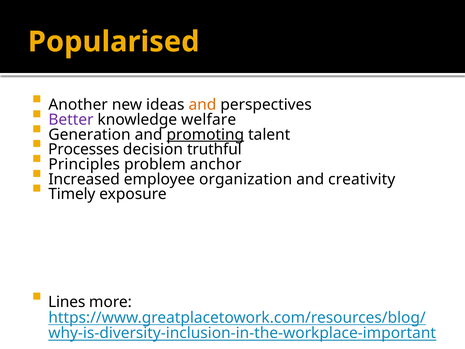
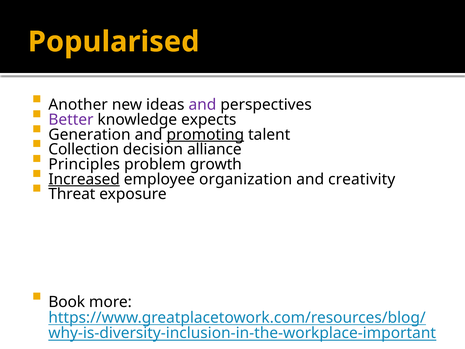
and colour: orange -> purple (202, 105)
welfare: welfare -> expects (209, 120)
Processes: Processes -> Collection (84, 149)
truthful: truthful -> alliance (214, 149)
anchor: anchor -> growth (216, 164)
Increased underline: none -> present (84, 179)
Timely: Timely -> Threat (72, 194)
Lines: Lines -> Book (67, 302)
